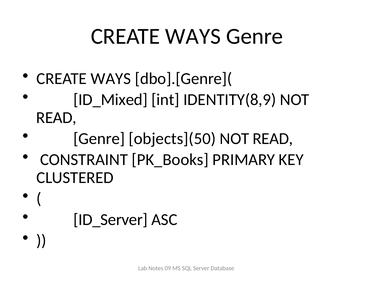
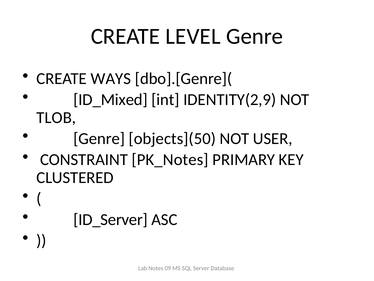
WAYS: WAYS -> LEVEL (193, 36)
IDENTITY(8,9: IDENTITY(8,9 -> IDENTITY(2,9 (230, 99)
READ: READ -> TLOB (56, 117)
READ: READ -> USER (273, 138)
PK_Books: PK_Books -> PK_Notes (170, 159)
